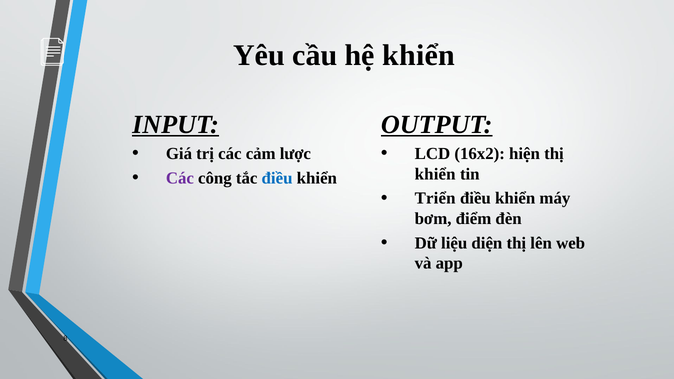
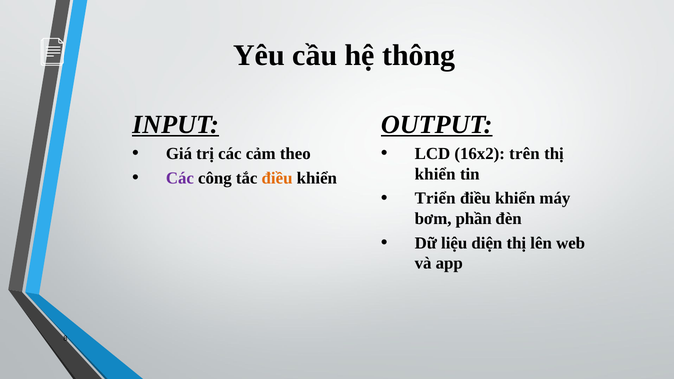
hệ khiển: khiển -> thông (419, 55)
lược: lược -> theo (295, 154)
hiện: hiện -> trên (524, 154)
điều colour: blue -> orange (277, 178)
điểm: điểm -> phần (474, 219)
